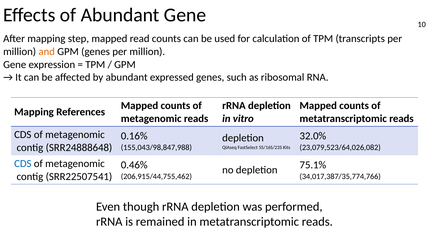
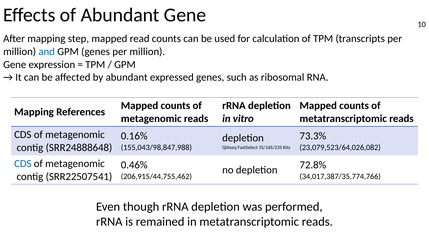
and colour: orange -> blue (47, 52)
32.0%: 32.0% -> 73.3% (313, 136)
75.1%: 75.1% -> 72.8% (313, 165)
